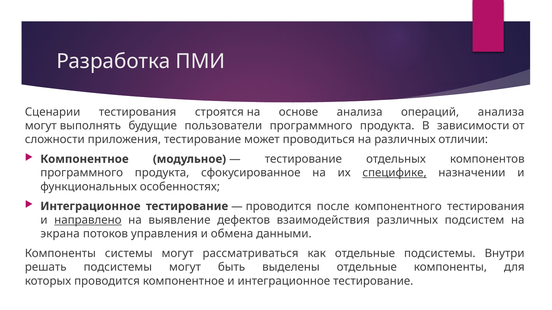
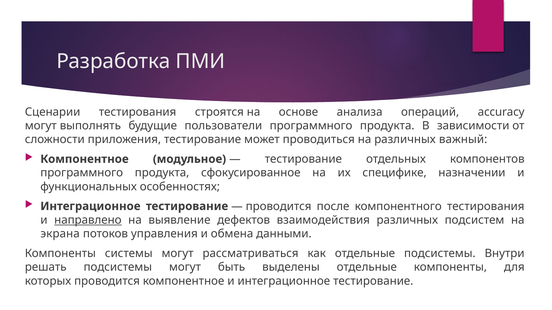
операций анализа: анализа -> accuracy (501, 112)
отличии: отличии -> важный (463, 140)
специфике underline: present -> none (395, 173)
